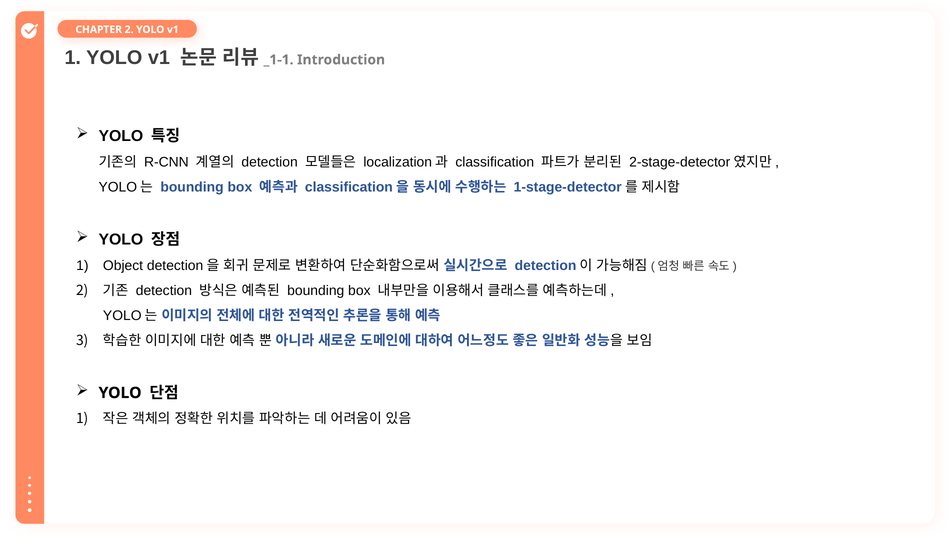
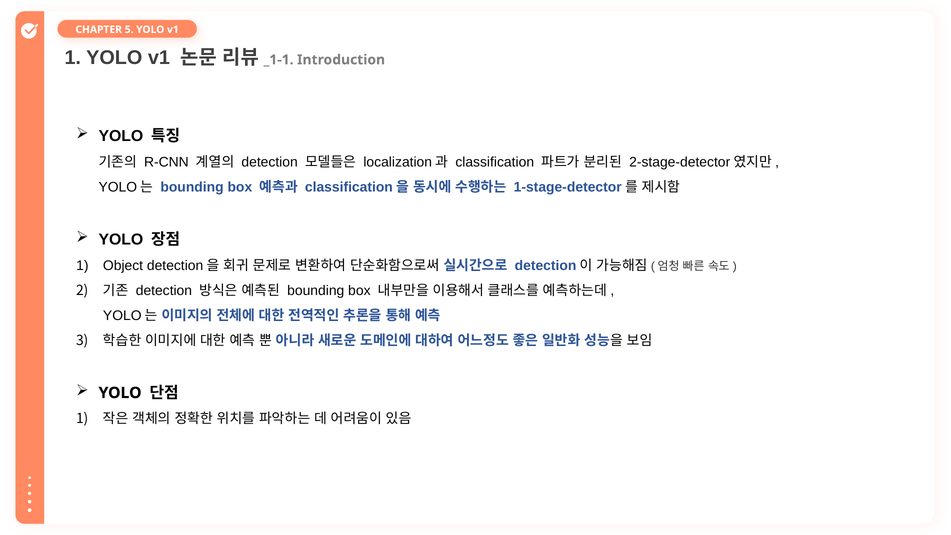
CHAPTER 2: 2 -> 5 (129, 30)
